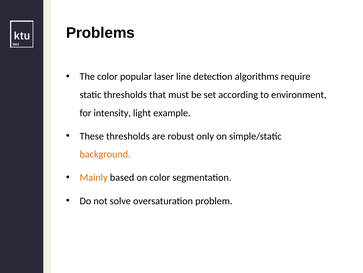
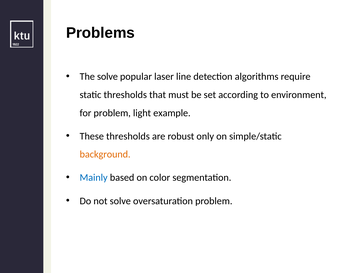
The color: color -> solve (107, 76)
for intensity: intensity -> problem (112, 113)
Mainly colour: orange -> blue (94, 177)
